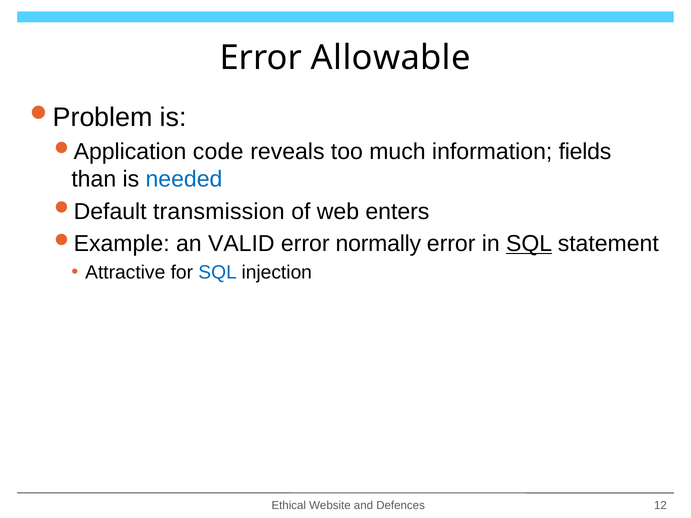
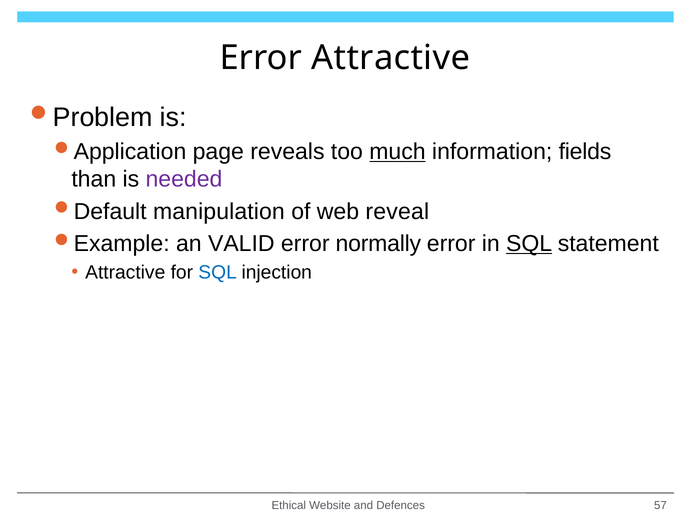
Error Allowable: Allowable -> Attractive (391, 58)
code: code -> page (218, 152)
much underline: none -> present (397, 152)
needed colour: blue -> purple (184, 179)
transmission: transmission -> manipulation (219, 212)
enters: enters -> reveal (397, 212)
12: 12 -> 57 (660, 506)
